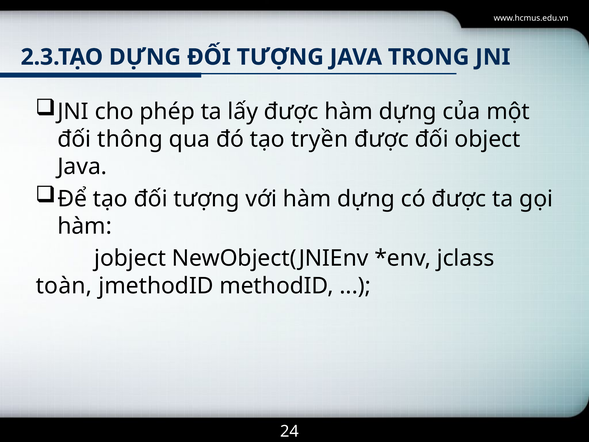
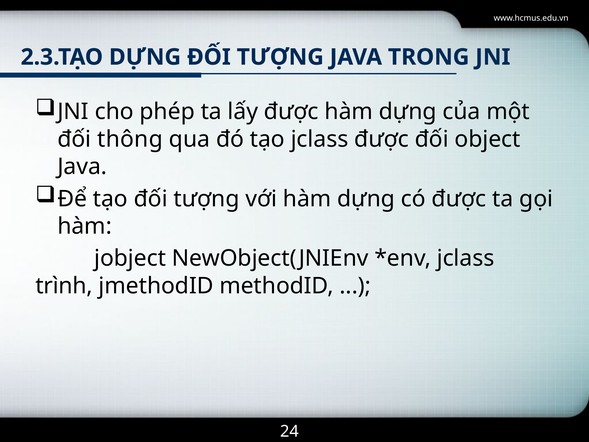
tạo tryền: tryền -> jclass (320, 139)
toàn: toàn -> trình (64, 286)
